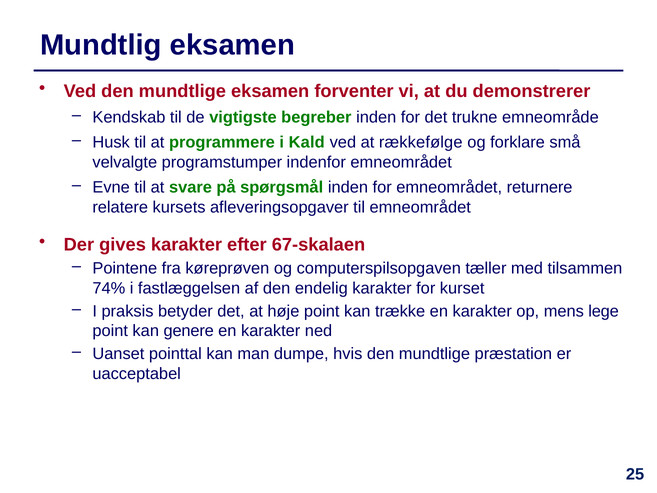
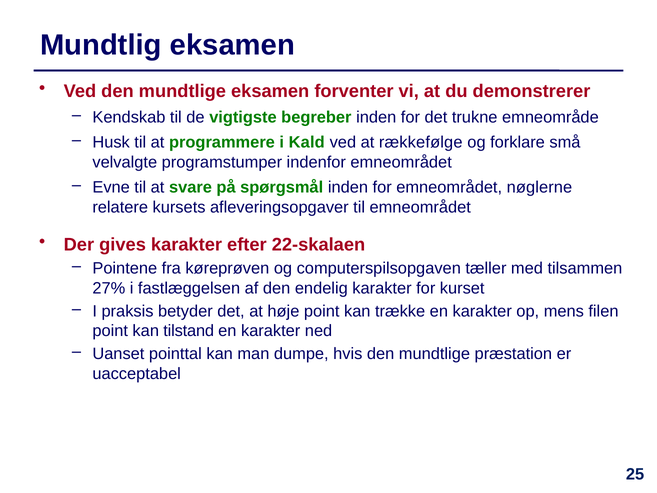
returnere: returnere -> nøglerne (539, 187)
67-skalaen: 67-skalaen -> 22-skalaen (318, 244)
74%: 74% -> 27% (109, 288)
lege: lege -> filen (603, 311)
genere: genere -> tilstand (189, 331)
